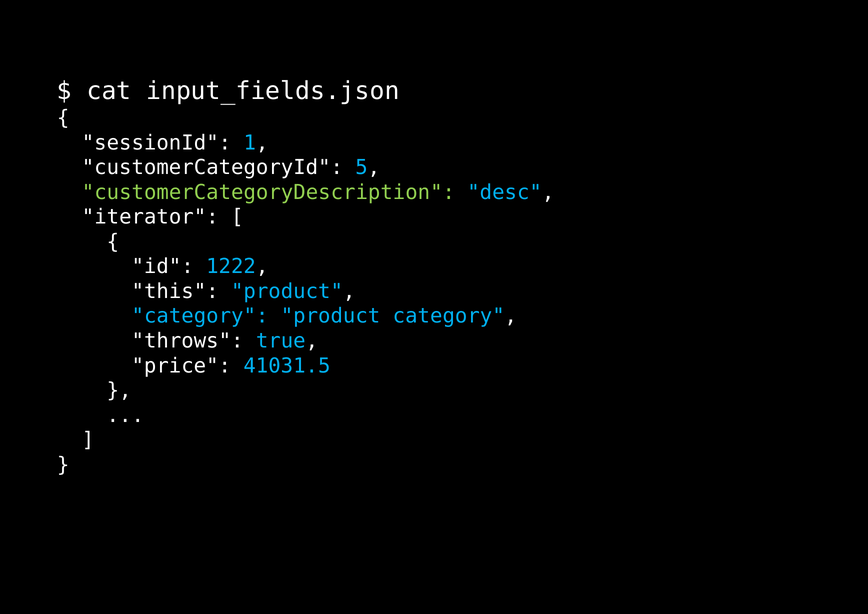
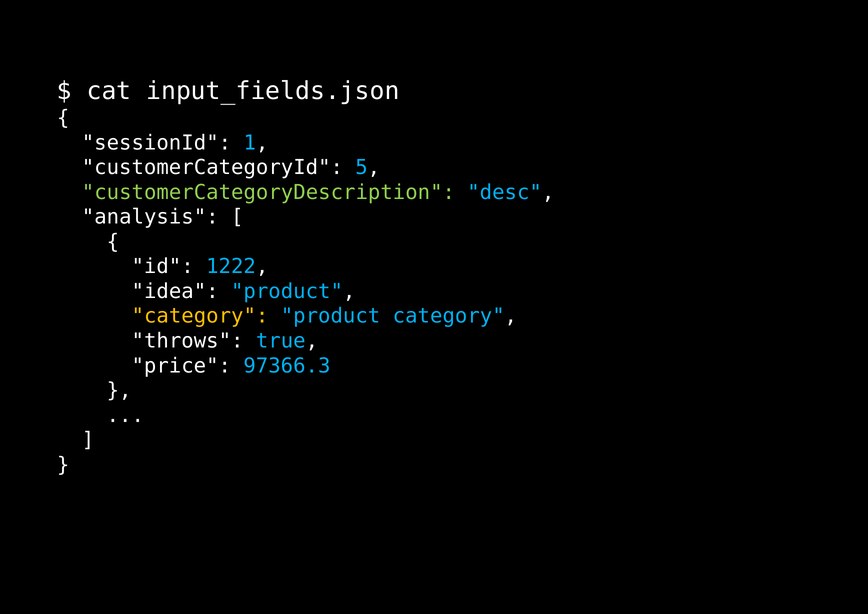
iterator: iterator -> analysis (150, 217)
this: this -> idea (175, 291)
category colour: light blue -> yellow (200, 316)
41031.5: 41031.5 -> 97366.3 (287, 366)
